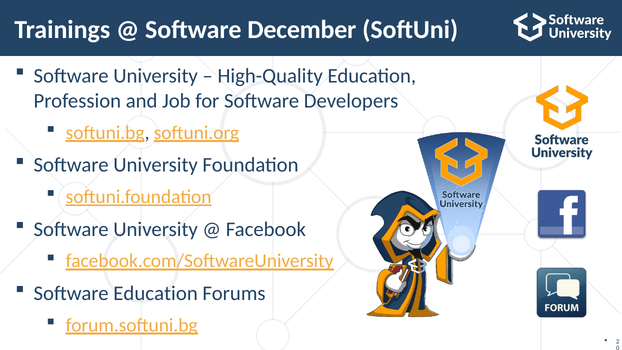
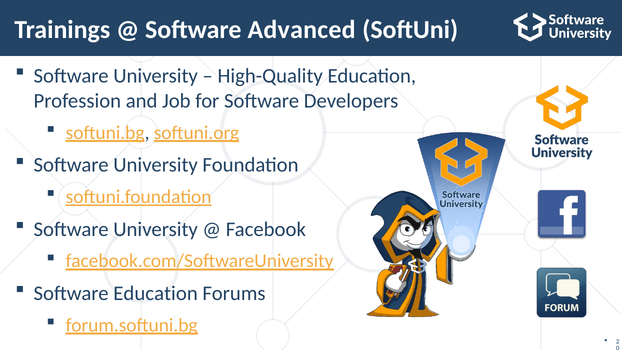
December: December -> Advanced (302, 30)
